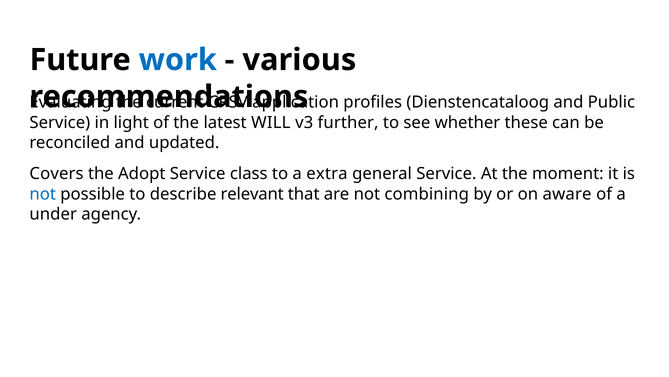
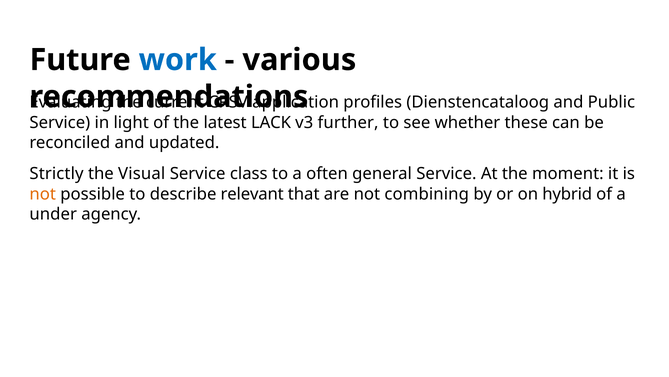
WILL: WILL -> LACK (271, 122)
Covers: Covers -> Strictly (57, 174)
Adopt: Adopt -> Visual (142, 174)
extra: extra -> often (327, 174)
not colour: blue -> orange (43, 194)
aware: aware -> hybrid (567, 194)
